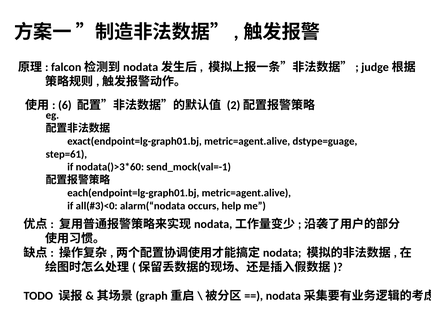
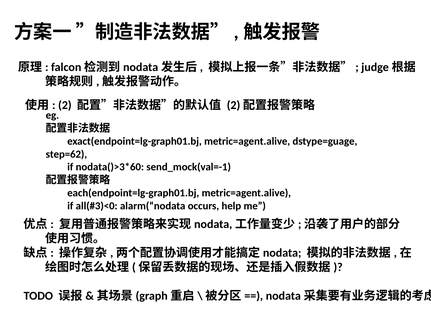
6: 6 -> 2 (65, 105)
step=61: step=61 -> step=62 (66, 154)
